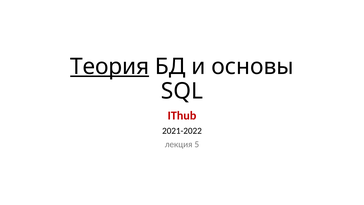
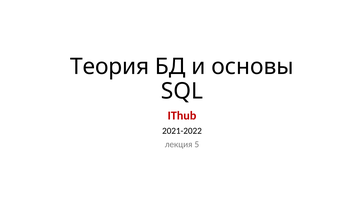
Теория underline: present -> none (110, 66)
